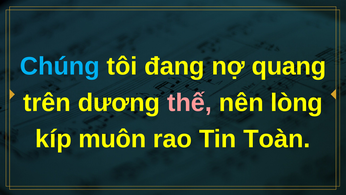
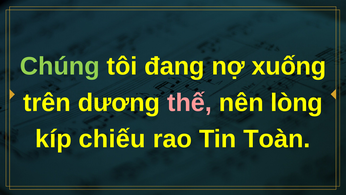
Chúng colour: light blue -> light green (60, 66)
quang: quang -> xuống (289, 66)
muôn: muôn -> chiếu (112, 139)
